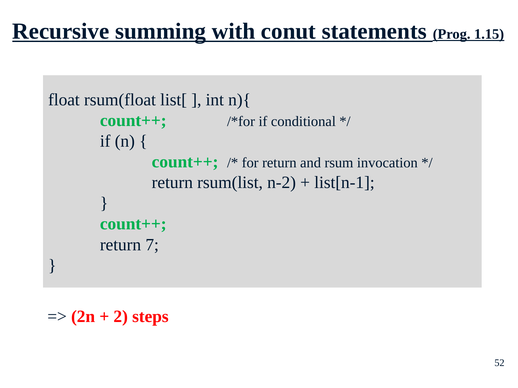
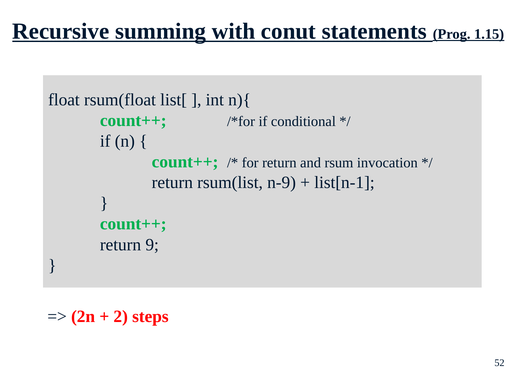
n-2: n-2 -> n-9 (282, 183)
7: 7 -> 9 (152, 245)
